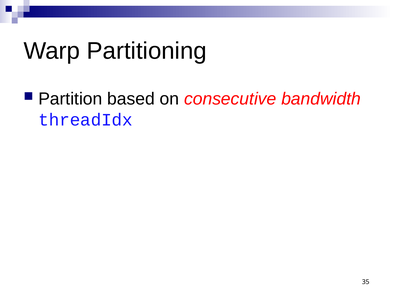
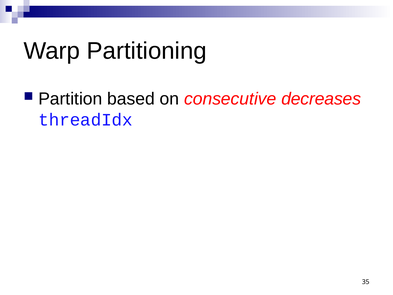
bandwidth: bandwidth -> decreases (321, 99)
